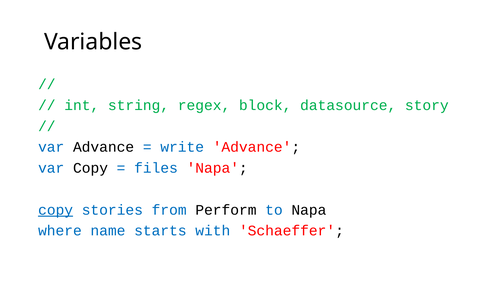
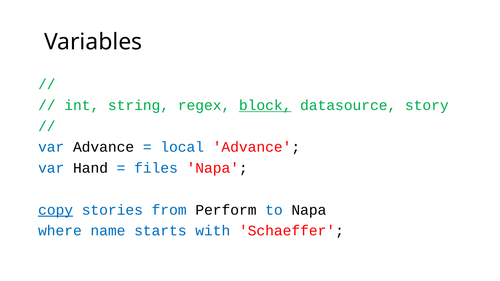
block underline: none -> present (265, 105)
write: write -> local (182, 147)
var Copy: Copy -> Hand (91, 168)
